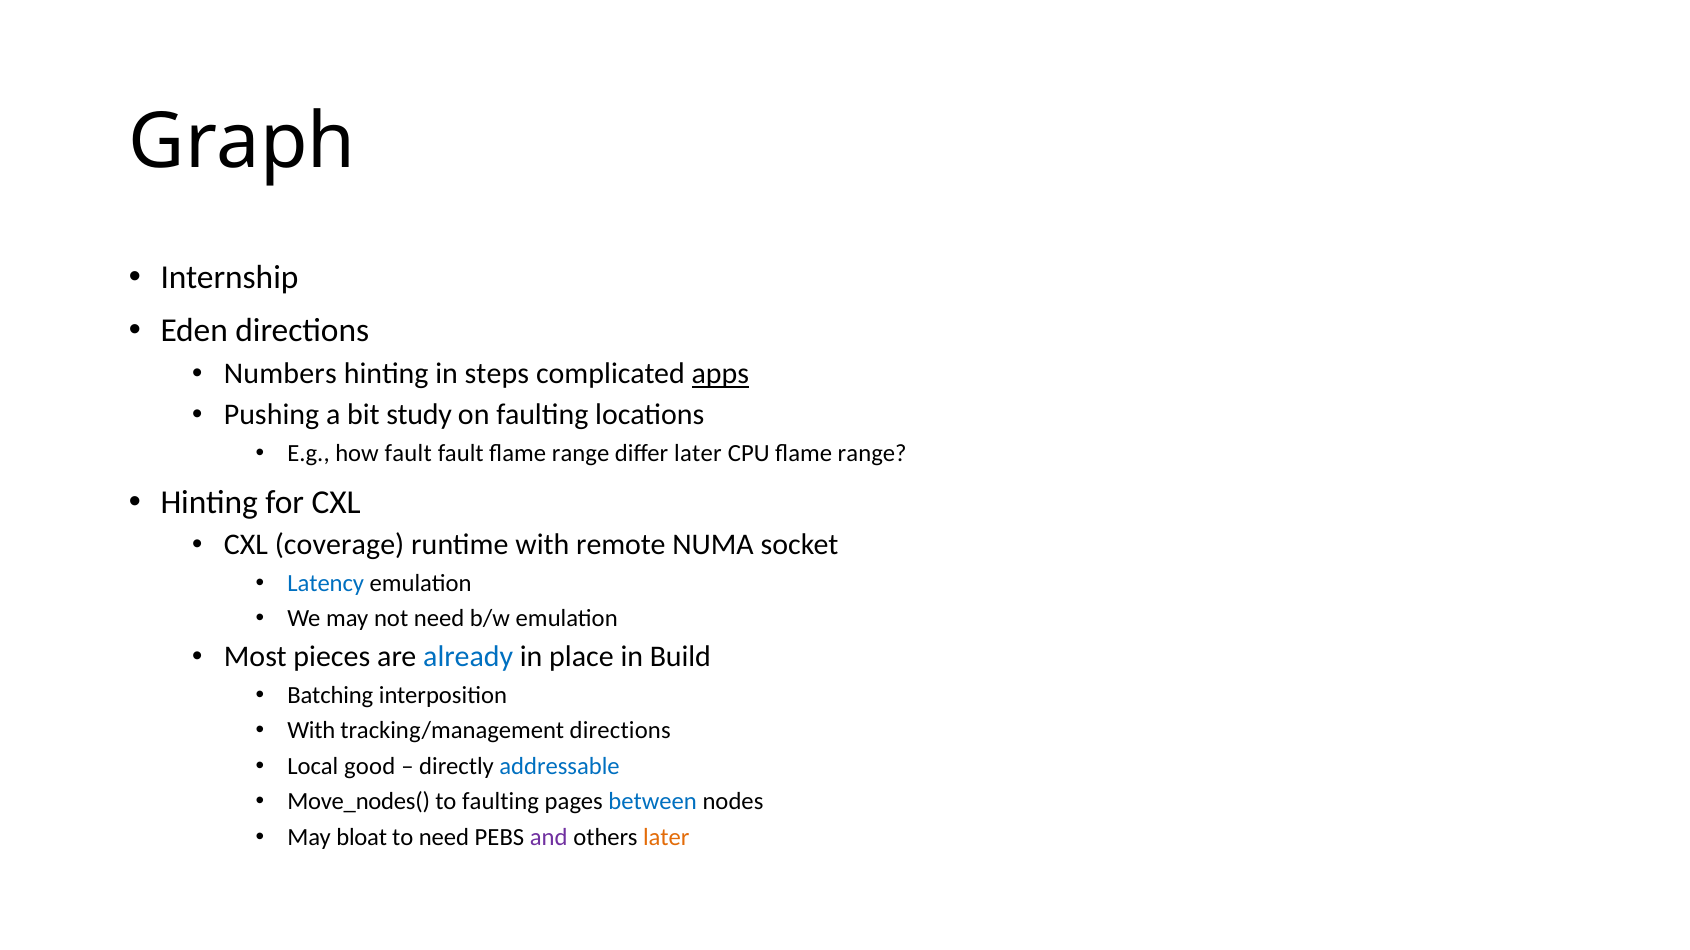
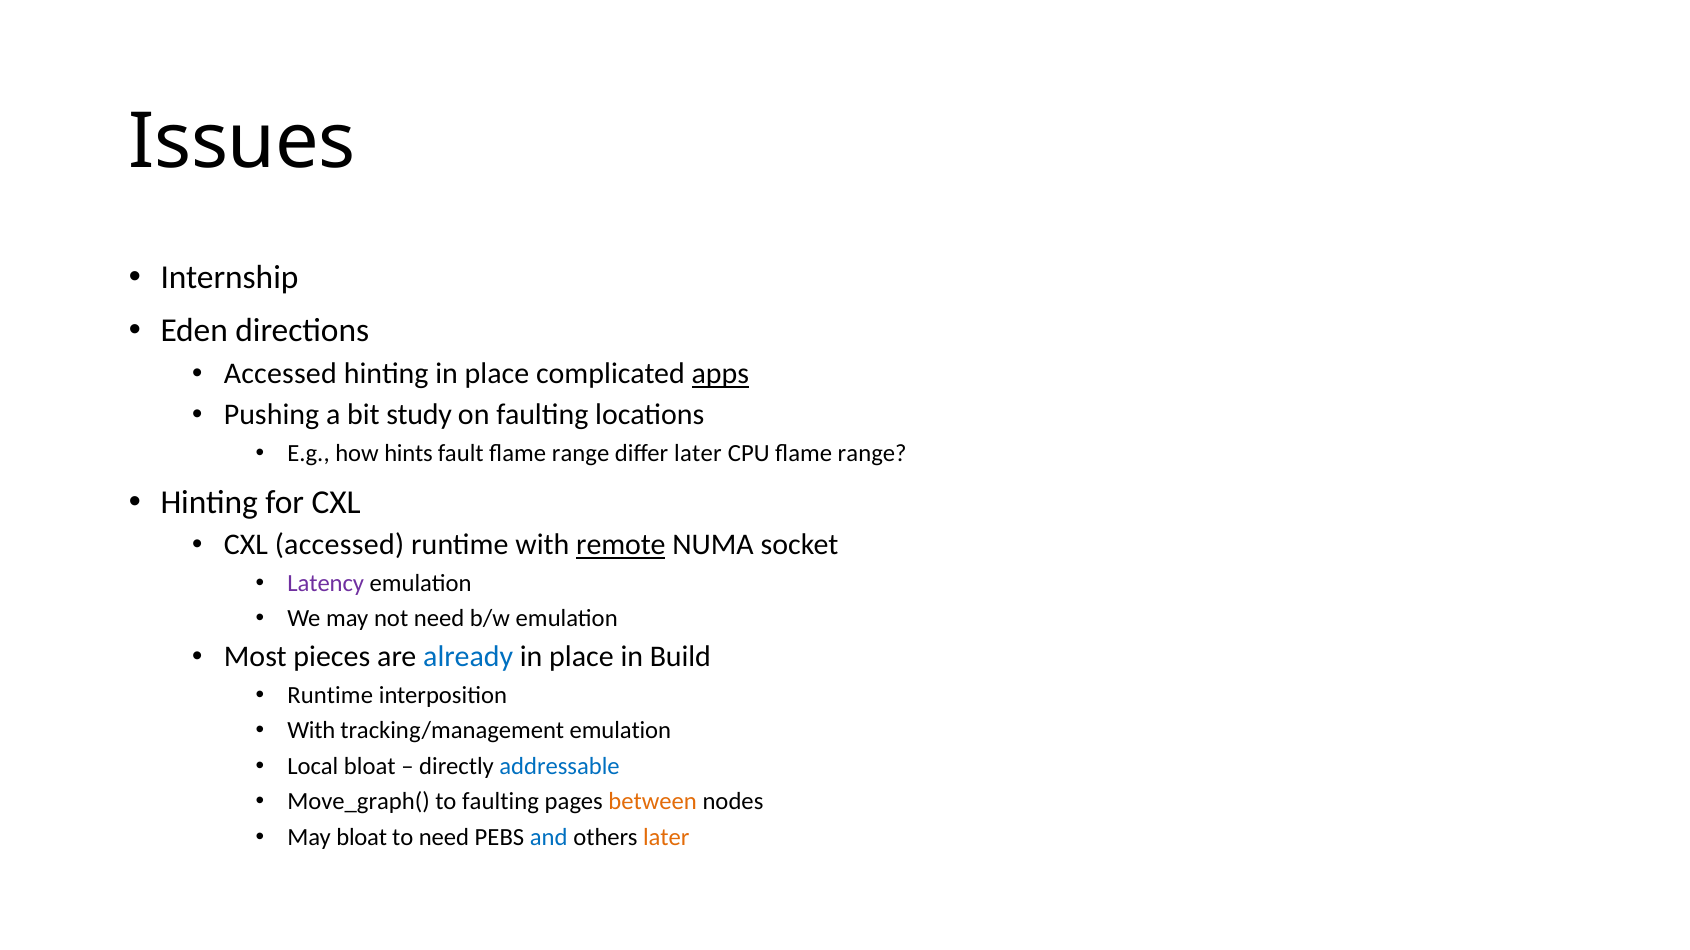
Graph: Graph -> Issues (242, 142)
Numbers: Numbers -> Accessed (280, 374)
hinting in steps: steps -> place (497, 374)
how fault: fault -> hints (408, 453)
CXL coverage: coverage -> accessed (339, 545)
remote underline: none -> present (621, 545)
Latency colour: blue -> purple (326, 584)
Batching: Batching -> Runtime (330, 696)
tracking/management directions: directions -> emulation (620, 731)
Local good: good -> bloat (370, 767)
Move_nodes(: Move_nodes( -> Move_graph( (359, 802)
between colour: blue -> orange (653, 802)
and colour: purple -> blue (549, 837)
